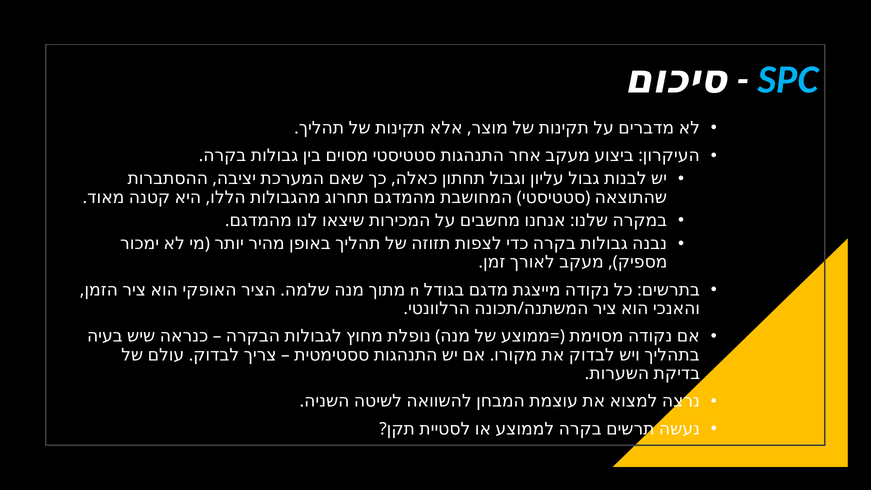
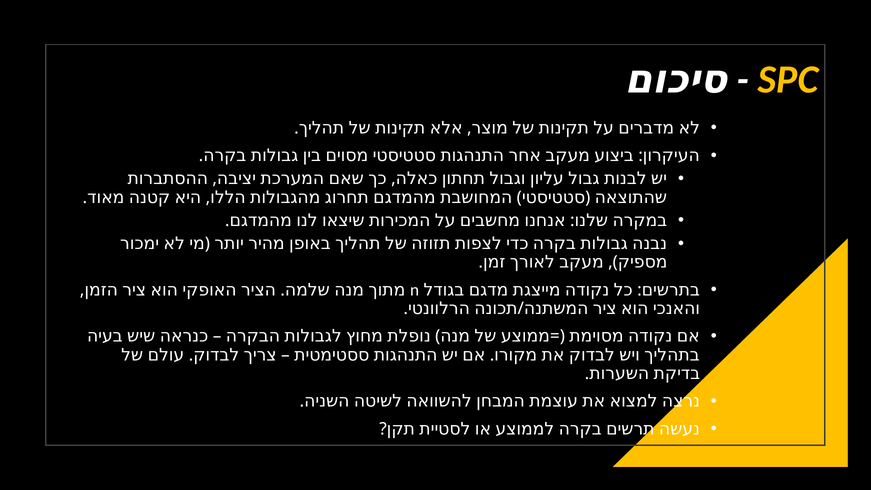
SPC colour: light blue -> yellow (788, 80)
